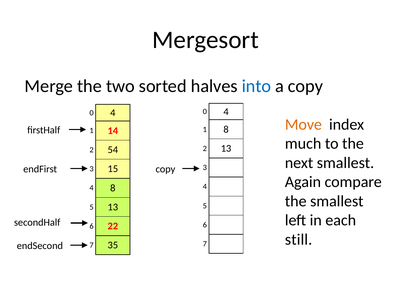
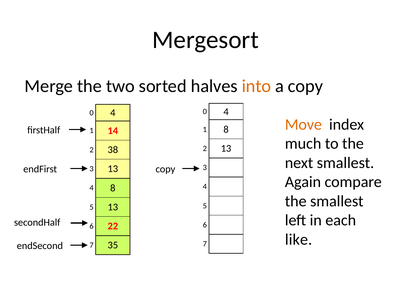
into colour: blue -> orange (256, 86)
54: 54 -> 38 (113, 150)
3 15: 15 -> 13 (113, 169)
still: still -> like (299, 240)
